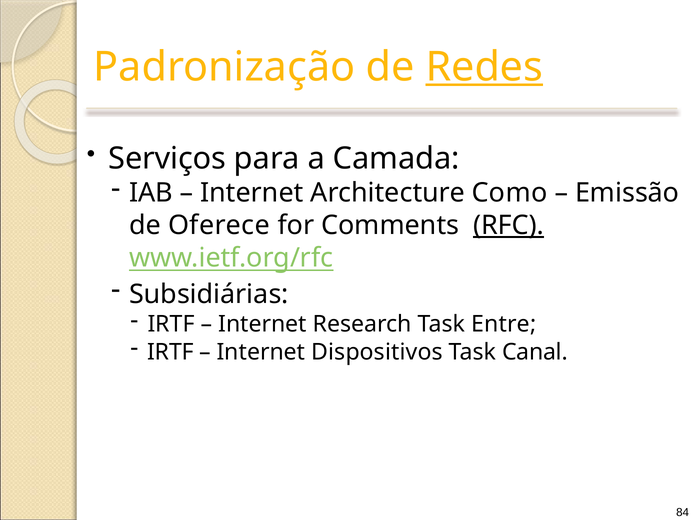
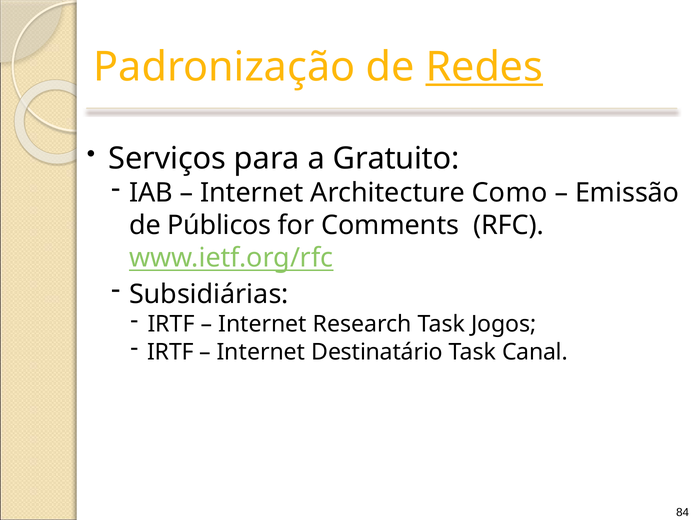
Camada: Camada -> Gratuito (396, 159)
Oferece: Oferece -> Públicos (219, 225)
RFC underline: present -> none (509, 225)
Entre: Entre -> Jogos (504, 324)
Dispositivos: Dispositivos -> Destinatário (377, 352)
